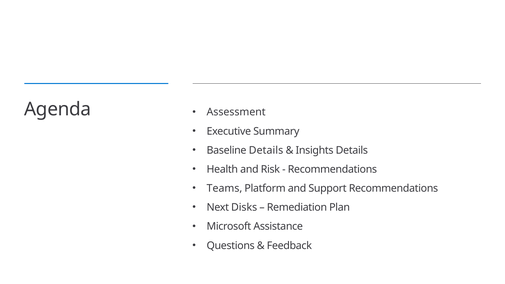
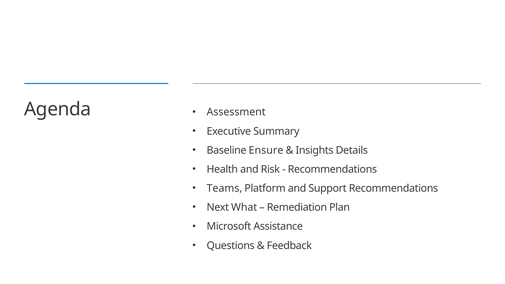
Baseline Details: Details -> Ensure (266, 150)
Disks: Disks -> What (244, 207)
